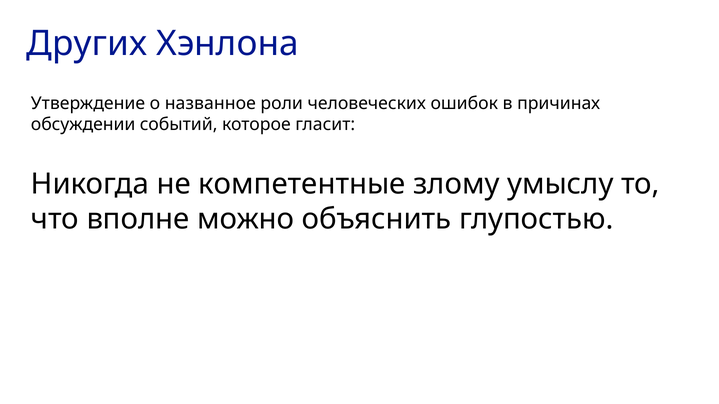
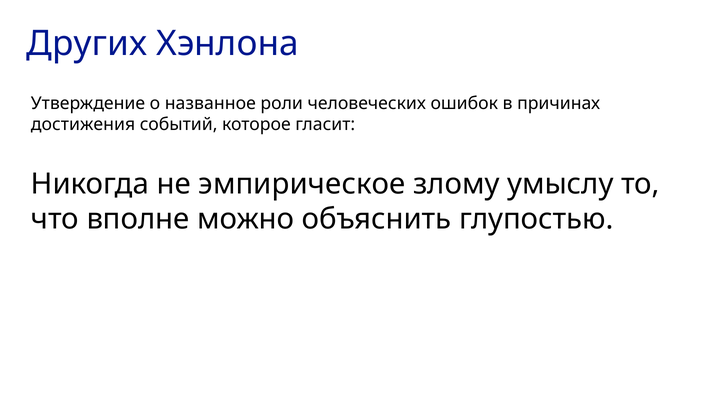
обсуждении: обсуждении -> достижения (83, 125)
компетентные: компетентные -> эмпирическое (302, 184)
